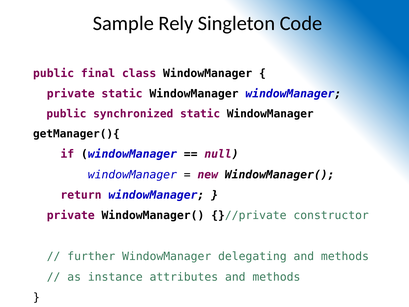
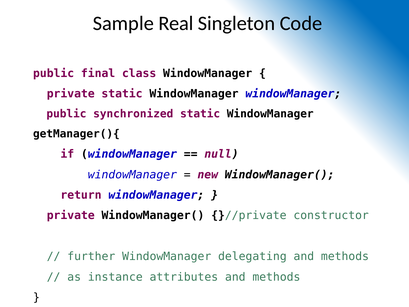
Rely: Rely -> Real (176, 23)
